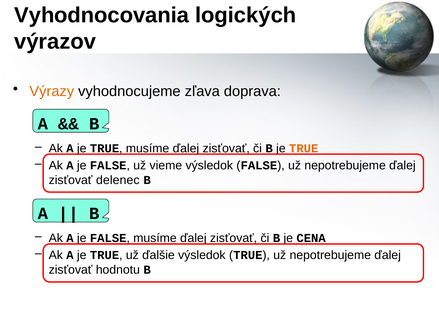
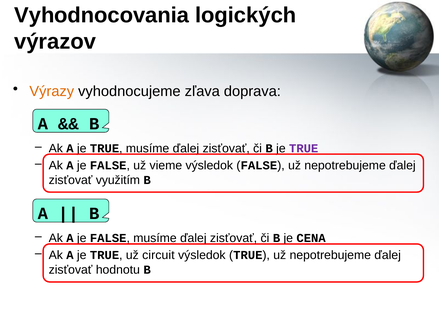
TRUE colour: orange -> purple (304, 148)
delenec: delenec -> využitím (118, 180)
ďalšie: ďalšie -> circuit (158, 255)
